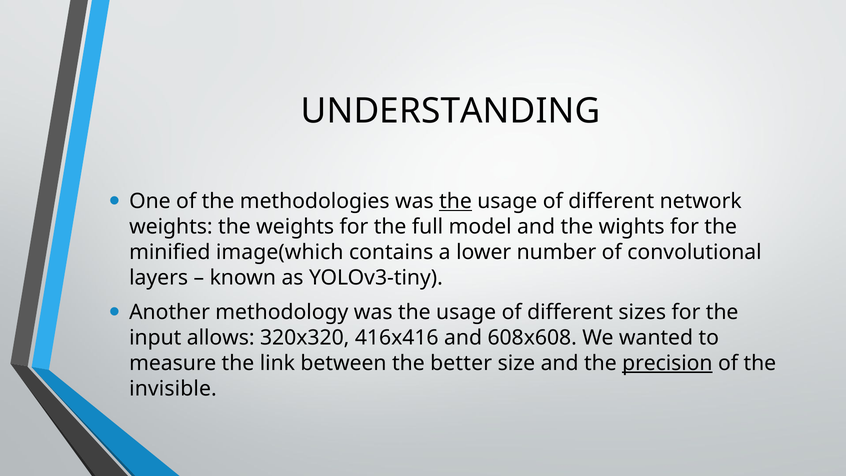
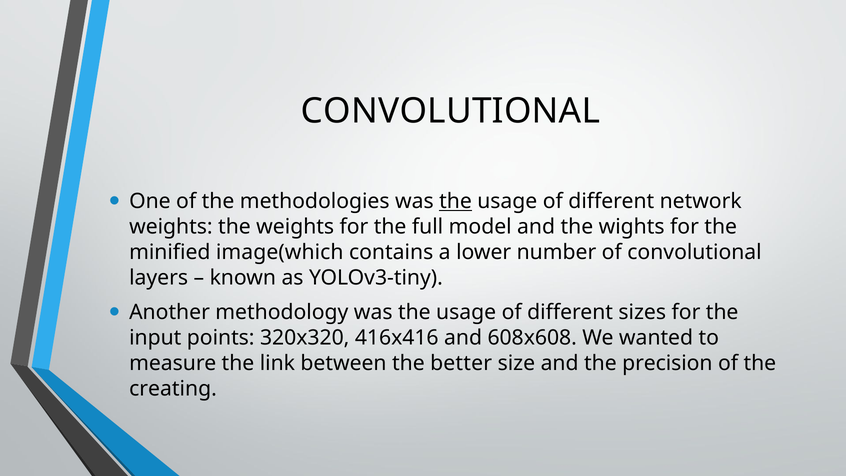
UNDERSTANDING: UNDERSTANDING -> CONVOLUTIONAL (450, 111)
allows: allows -> points (221, 338)
precision underline: present -> none (667, 363)
invisible: invisible -> creating (173, 389)
